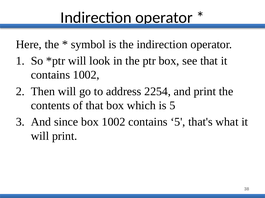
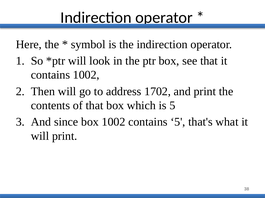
2254: 2254 -> 1702 (158, 92)
